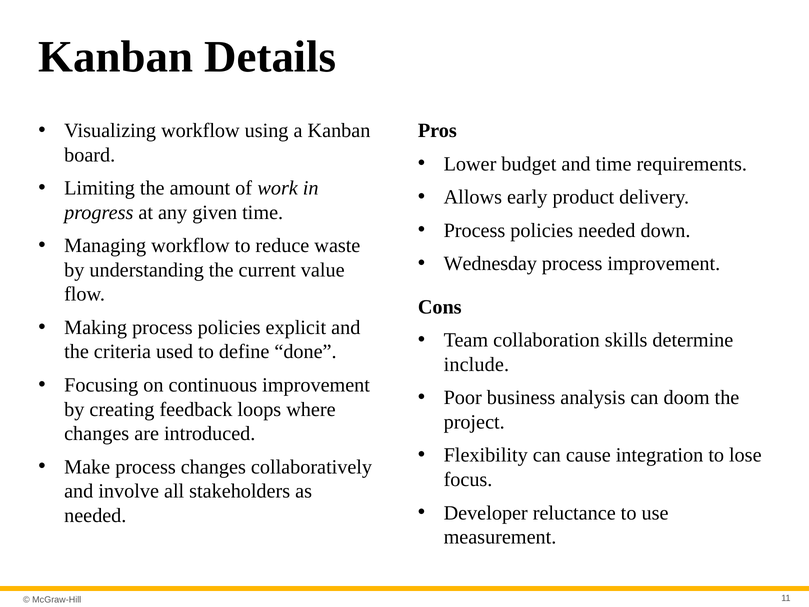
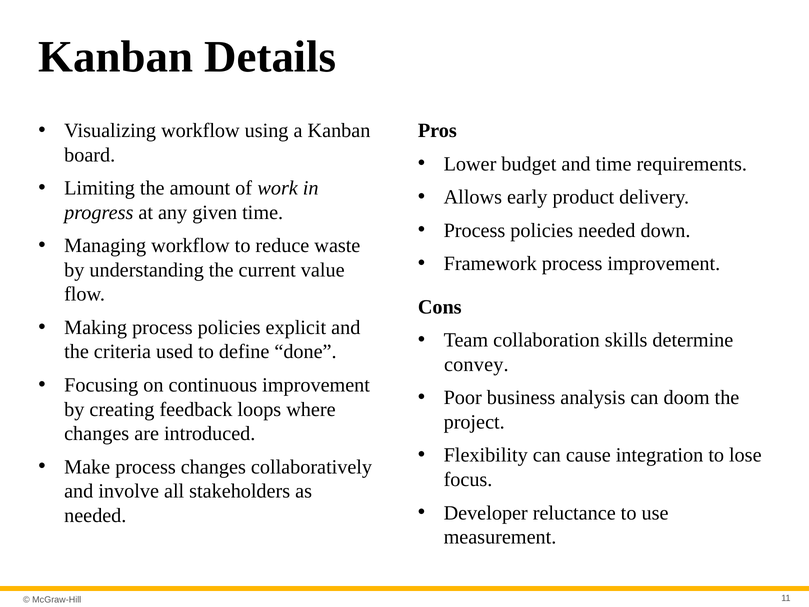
Wednesday: Wednesday -> Framework (490, 264)
include: include -> convey (476, 364)
